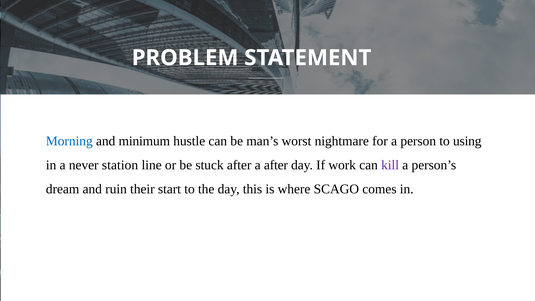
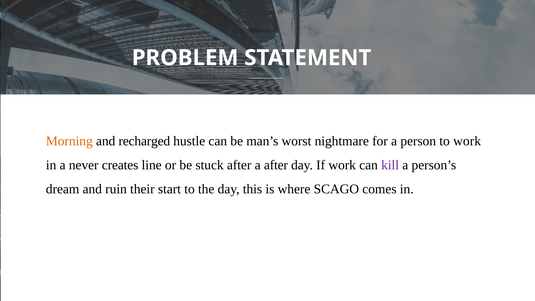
Morning colour: blue -> orange (69, 141)
minimum: minimum -> recharged (144, 141)
to using: using -> work (467, 141)
station: station -> creates (120, 165)
